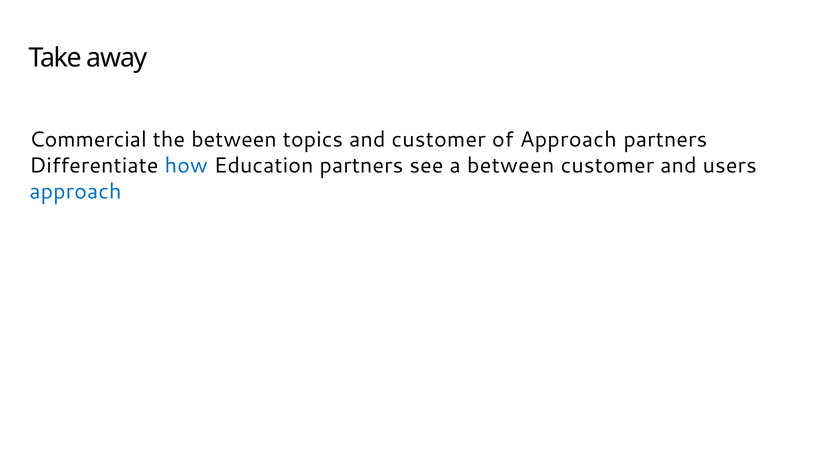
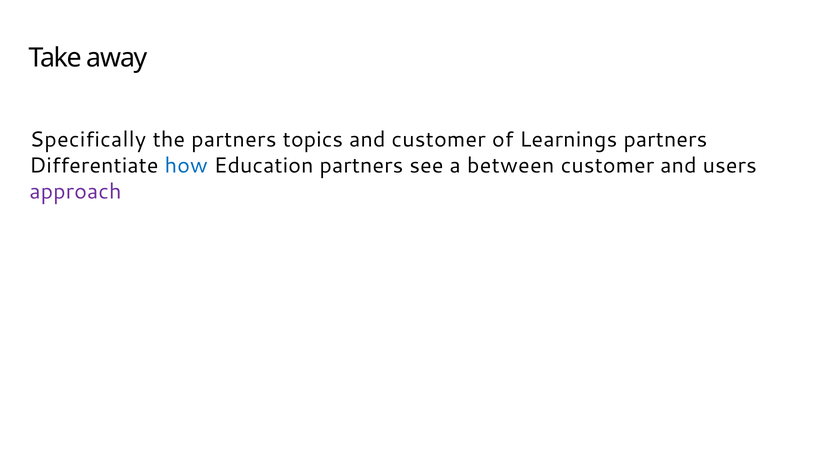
Commercial: Commercial -> Specifically (88, 140)
the between: between -> partners (234, 140)
of Approach: Approach -> Learnings (568, 140)
approach colour: blue -> purple (75, 192)
